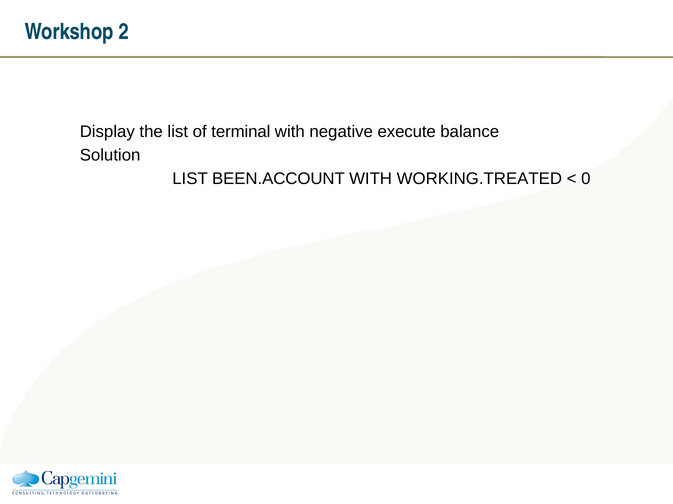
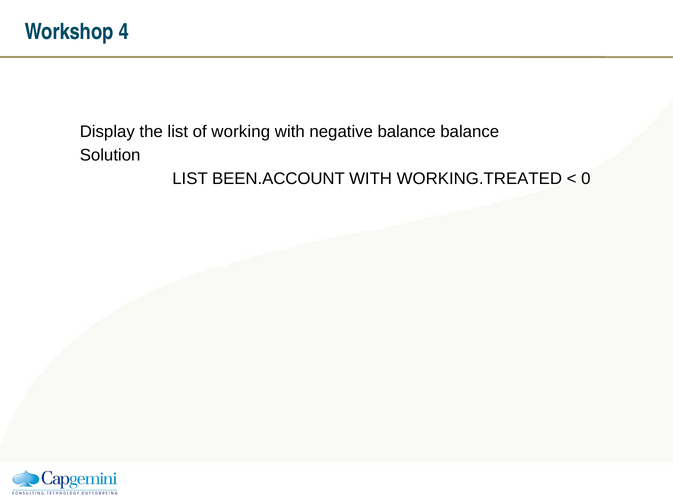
2: 2 -> 4 (124, 32)
terminal: terminal -> working (241, 132)
negative execute: execute -> balance (407, 132)
